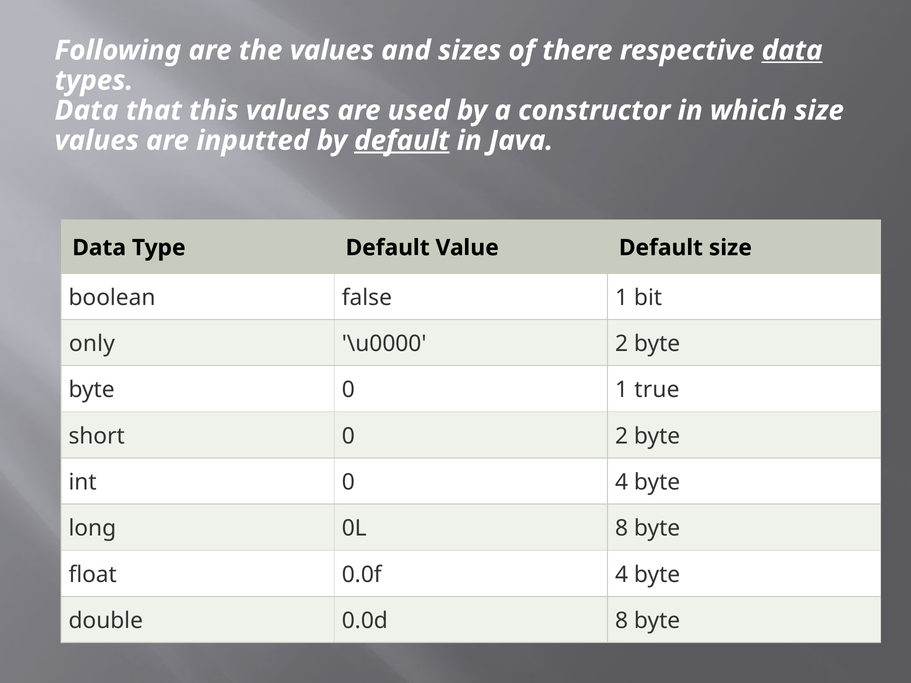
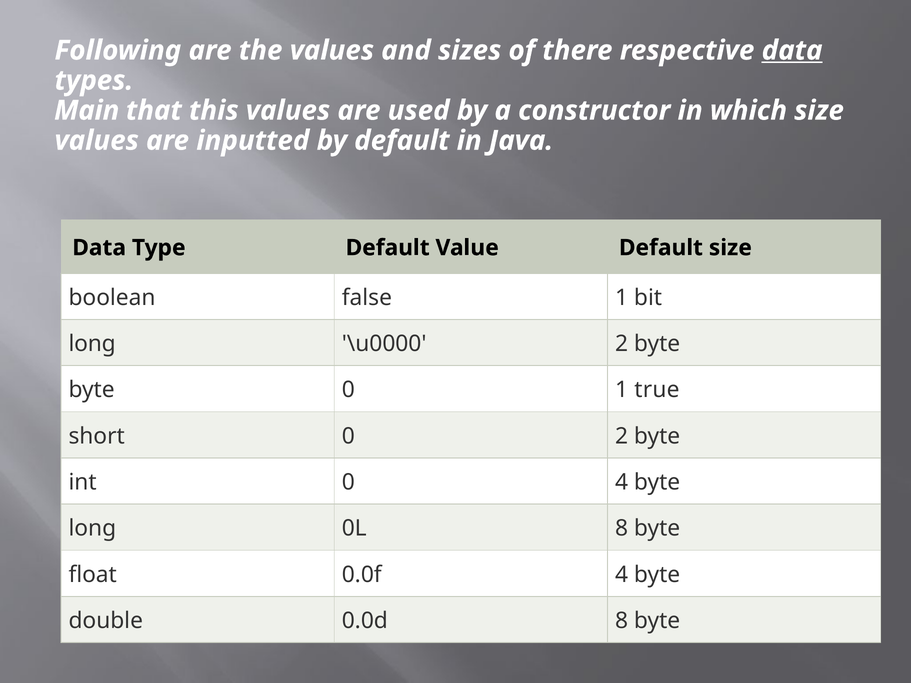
Data: Data -> Main (87, 111)
default underline: present -> none (402, 141)
only: only -> long (92, 344)
